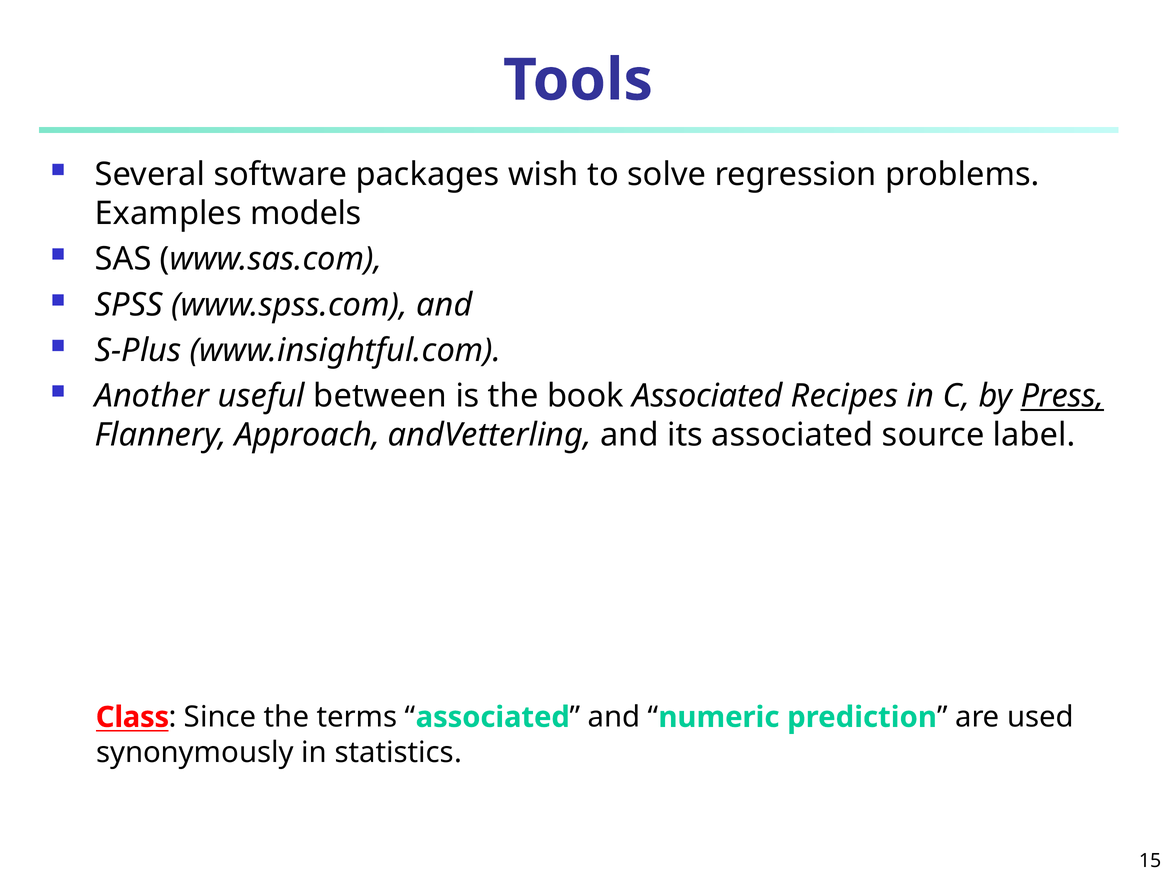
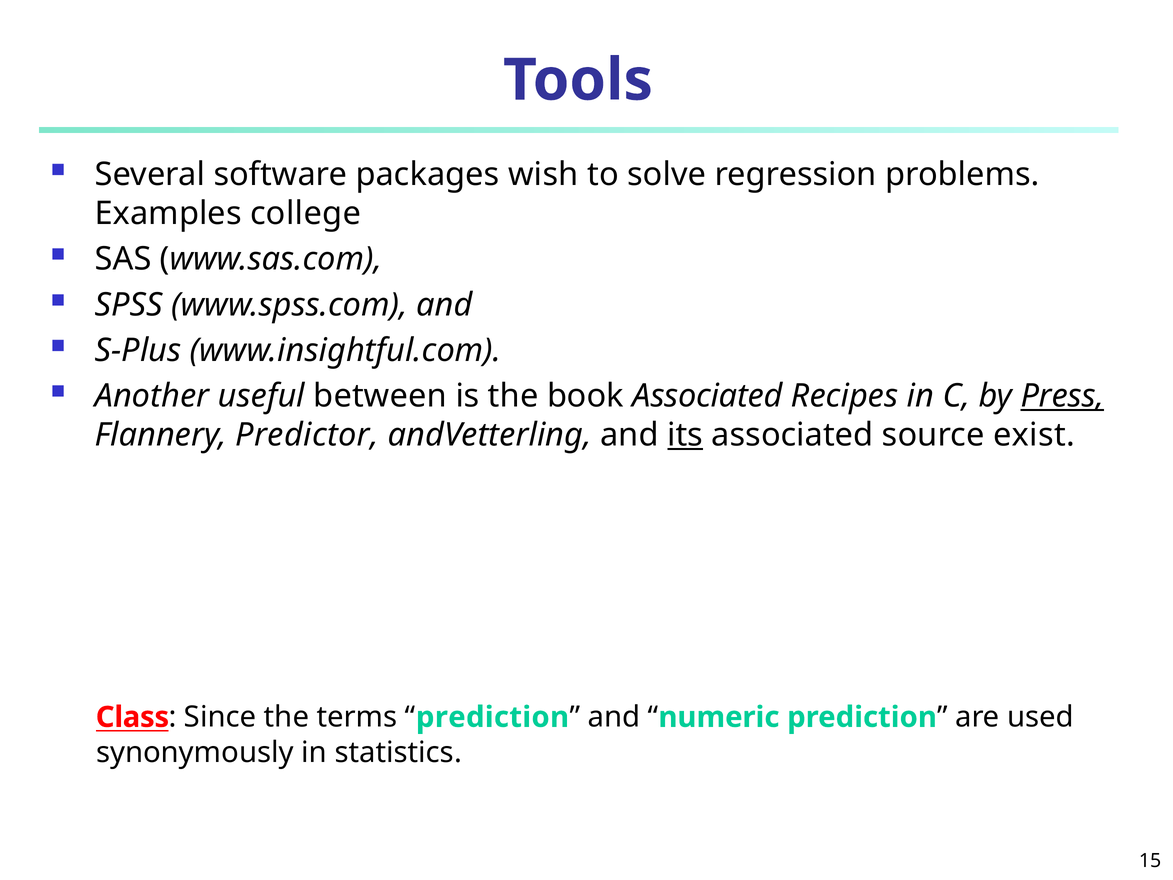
models: models -> college (306, 213)
Approach: Approach -> Predictor (307, 435)
its underline: none -> present (685, 435)
label: label -> exist (1034, 435)
associated: associated -> prediction (493, 717)
